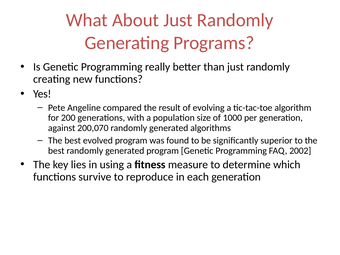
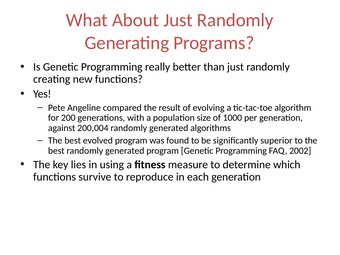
200,070: 200,070 -> 200,004 (93, 128)
